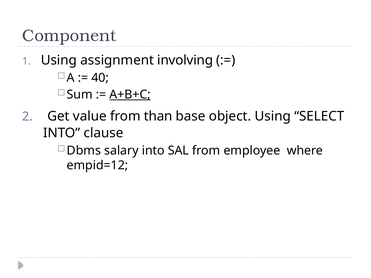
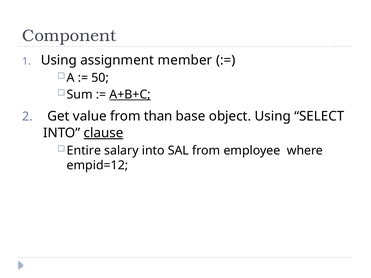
involving: involving -> member (185, 60)
40: 40 -> 50 (100, 78)
clause underline: none -> present (104, 133)
Dbms: Dbms -> Entire (84, 151)
